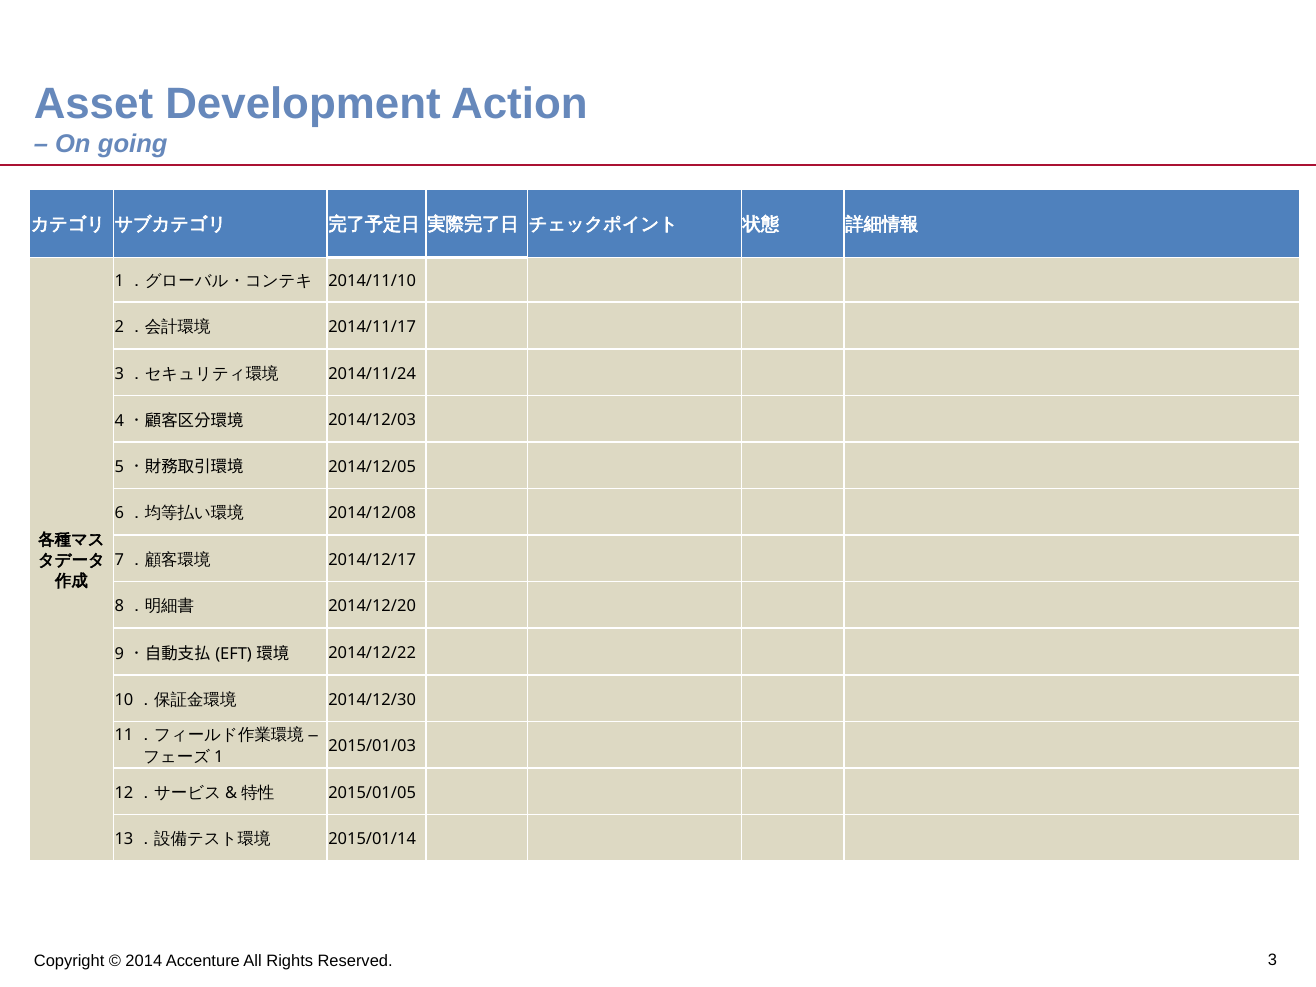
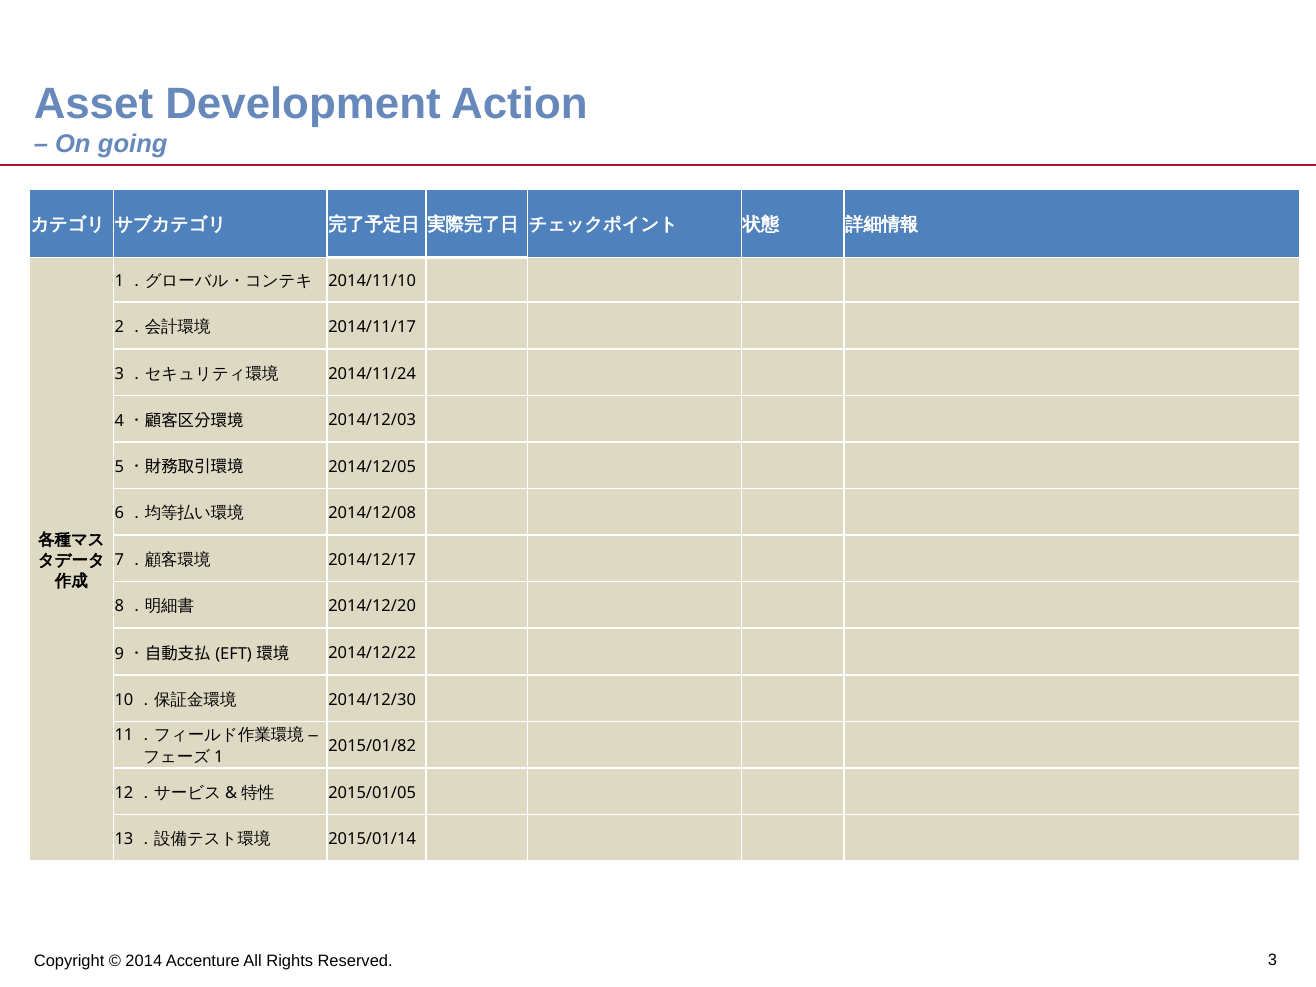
2015/01/03: 2015/01/03 -> 2015/01/82 (372, 746)
